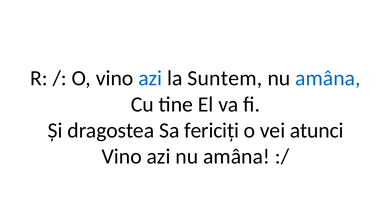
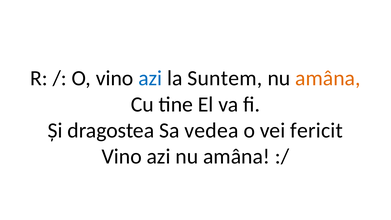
amâna colour: blue -> orange (328, 78)
fericiți: fericiți -> vedea (211, 130)
atunci: atunci -> fericit (317, 130)
